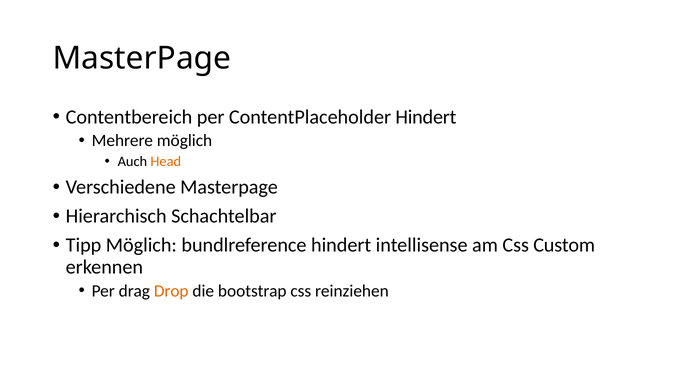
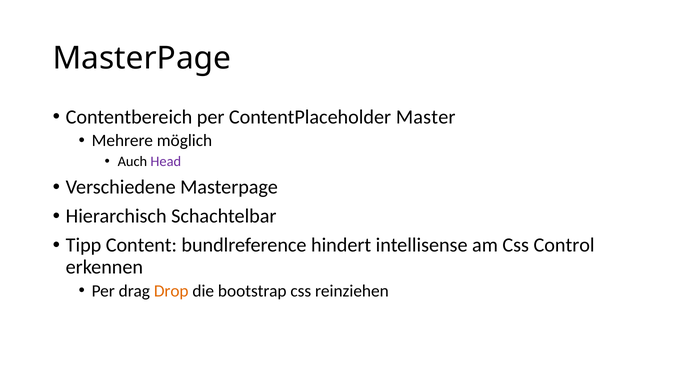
ContentPlaceholder Hindert: Hindert -> Master (426, 117)
Head colour: orange -> purple (166, 162)
Tipp Möglich: Möglich -> Content (141, 245)
Custom: Custom -> Control (564, 245)
